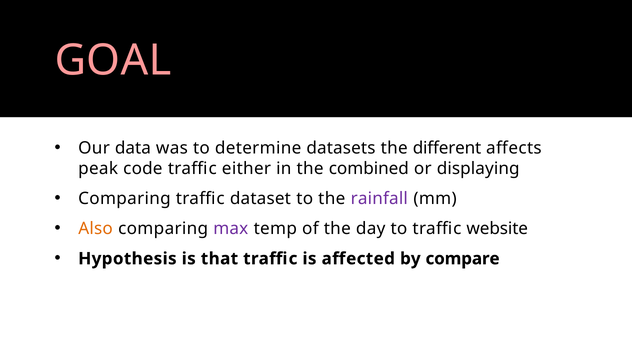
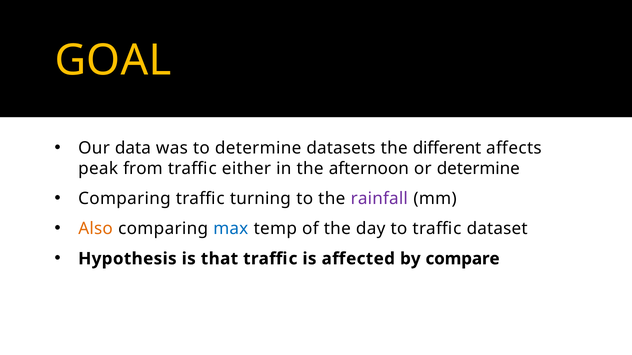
GOAL colour: pink -> yellow (113, 60)
code: code -> from (143, 169)
combined: combined -> afternoon (369, 169)
or displaying: displaying -> determine (478, 169)
dataset: dataset -> turning (260, 199)
max colour: purple -> blue (231, 229)
website: website -> dataset (497, 229)
